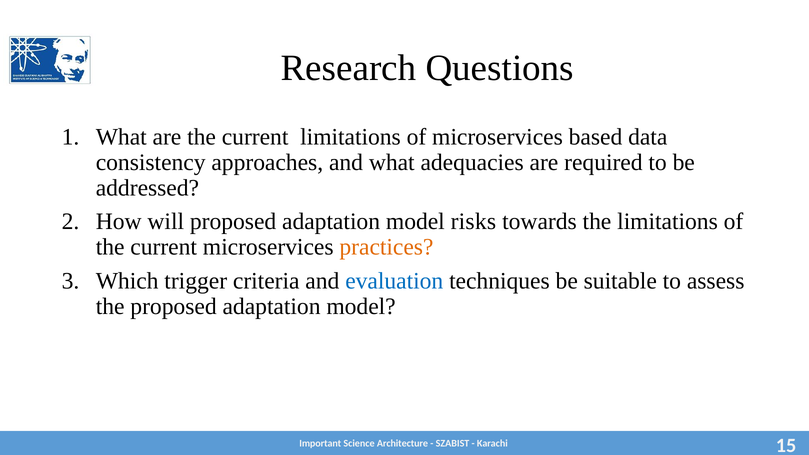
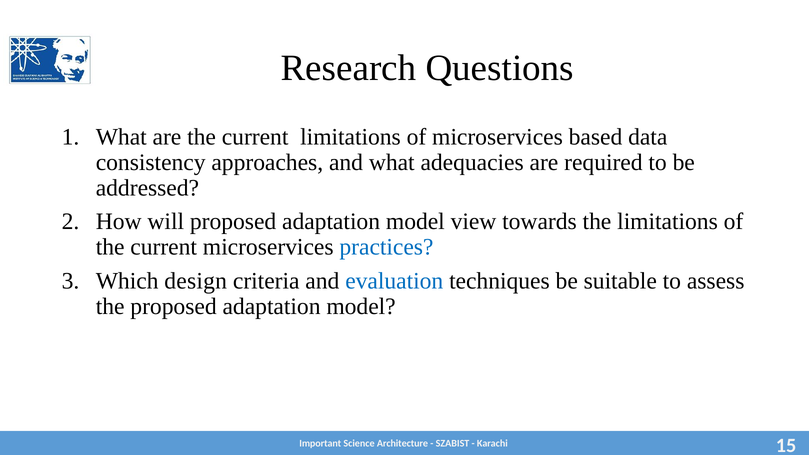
risks: risks -> view (473, 222)
practices colour: orange -> blue (386, 247)
trigger: trigger -> design (196, 281)
